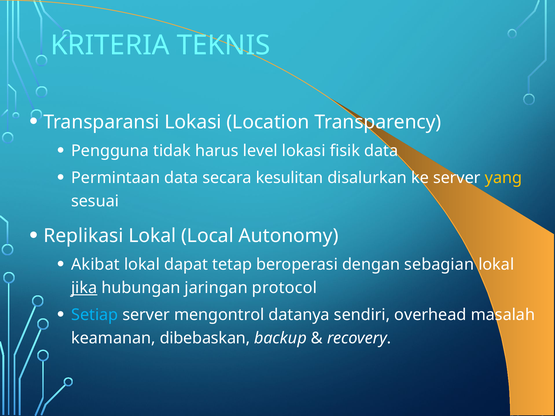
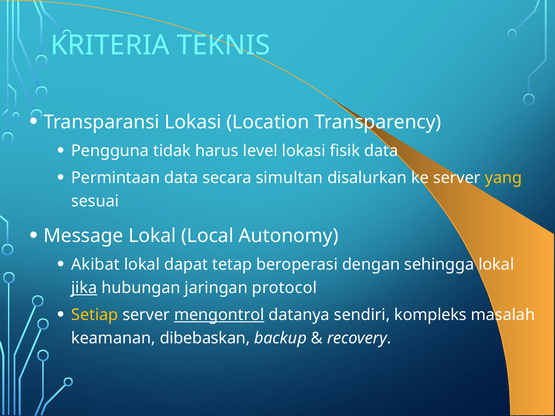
kesulitan: kesulitan -> simultan (289, 178)
Replikasi: Replikasi -> Message (83, 236)
sebagian: sebagian -> sehingga (439, 265)
Setiap colour: light blue -> yellow (95, 315)
mengontrol underline: none -> present (219, 315)
overhead: overhead -> kompleks (430, 315)
